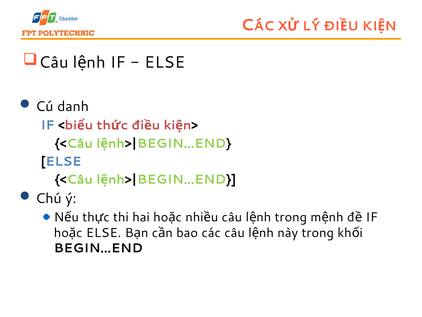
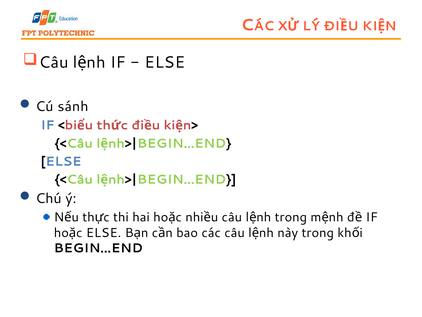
danh: danh -> sánh (73, 106)
